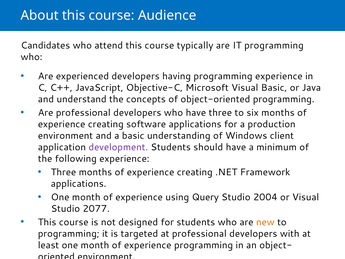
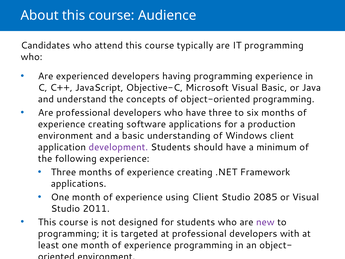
using Query: Query -> Client (205, 197)
2004: 2004 -> 2085 (265, 197)
2077: 2077 -> 2011 (96, 208)
new colour: orange -> purple (265, 222)
